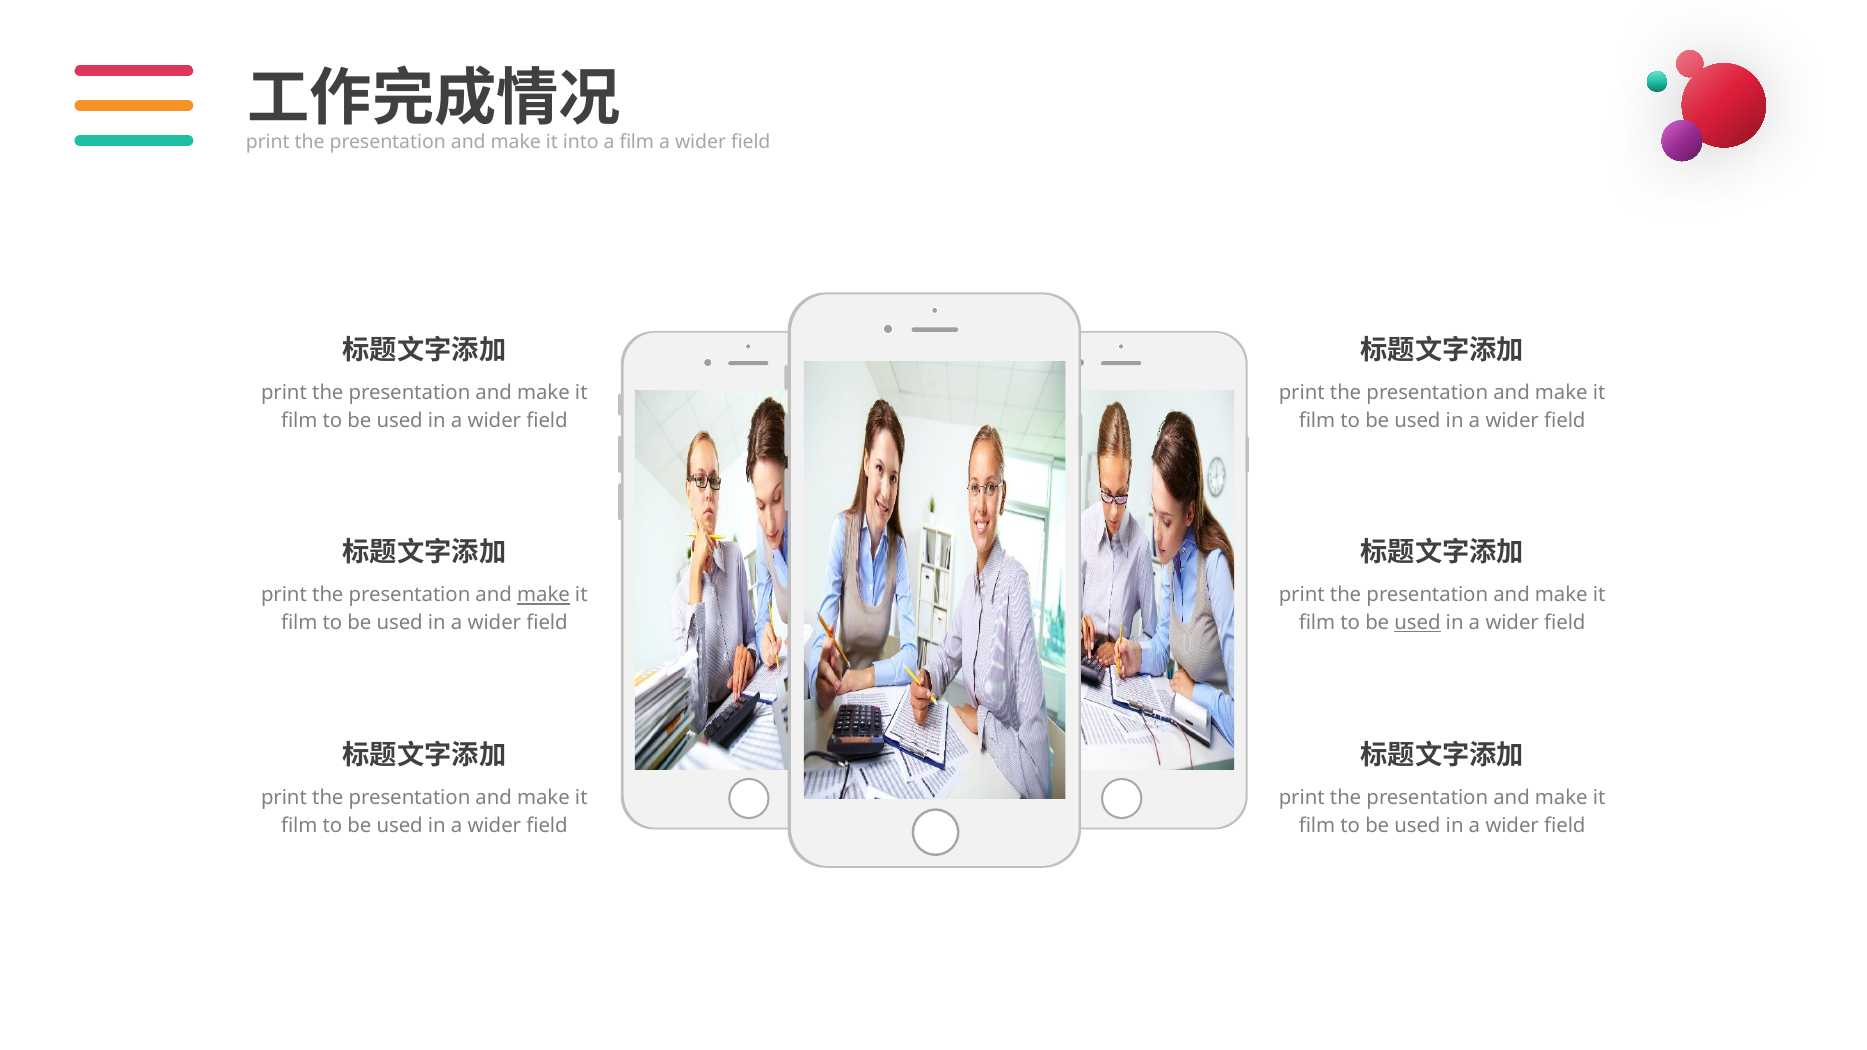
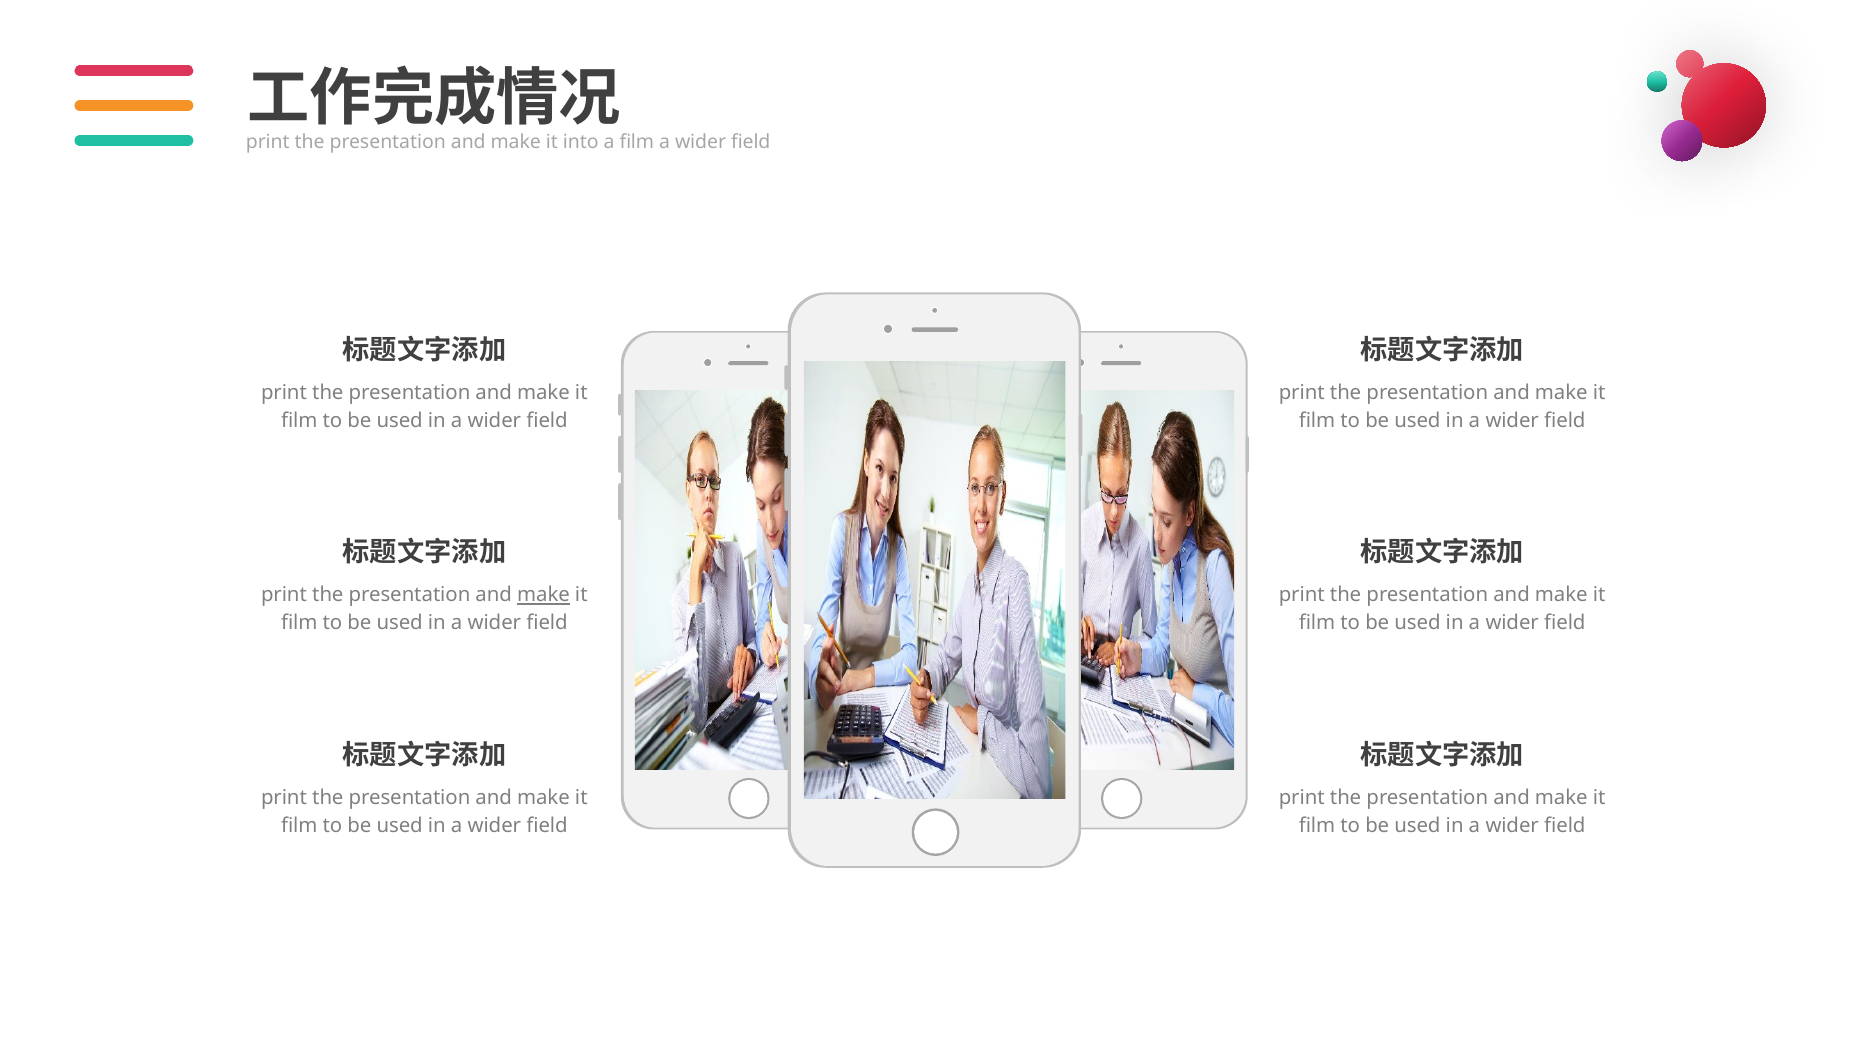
used underline: present -> none (1418, 623)
